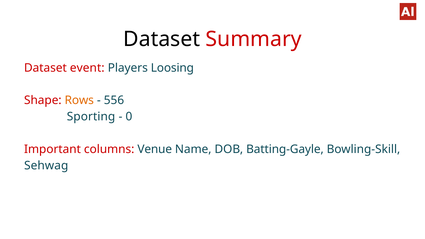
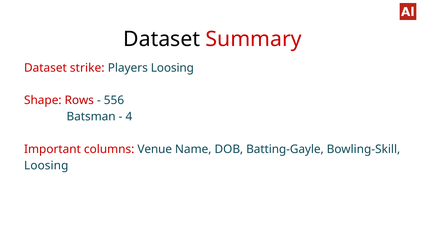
event: event -> strike (87, 68)
Rows colour: orange -> red (79, 100)
Sporting: Sporting -> Batsman (91, 117)
0: 0 -> 4 (129, 117)
Sehwag: Sehwag -> Loosing (46, 166)
